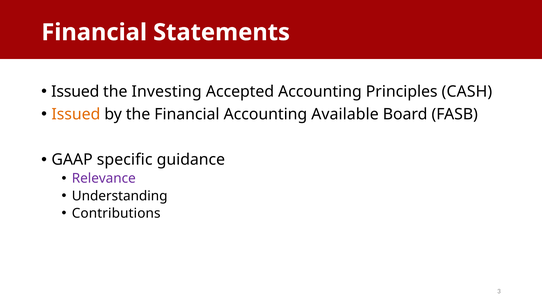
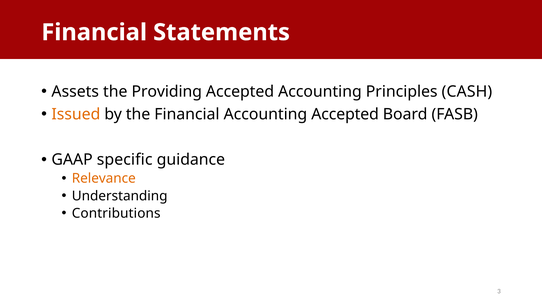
Issued: Issued -> Assets (75, 92)
Investing: Investing -> Providing (167, 92)
Accounting Available: Available -> Accepted (345, 114)
Relevance colour: purple -> orange (104, 178)
